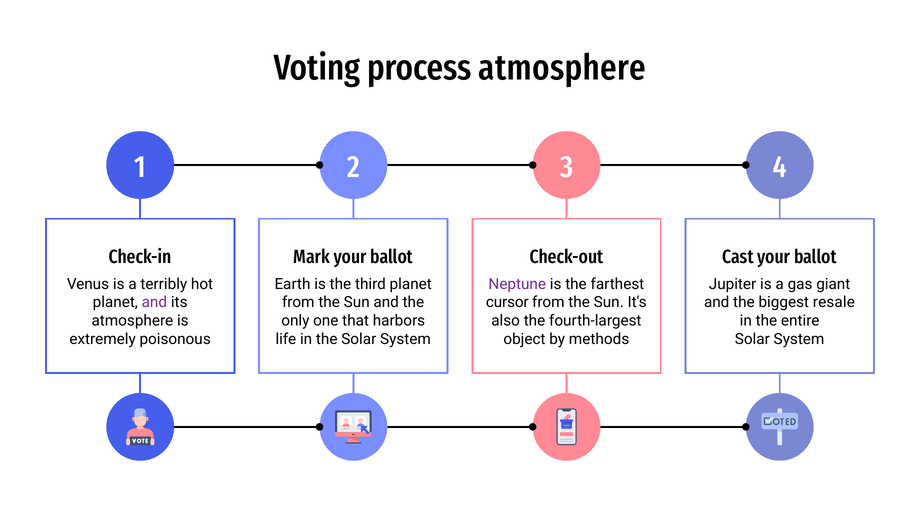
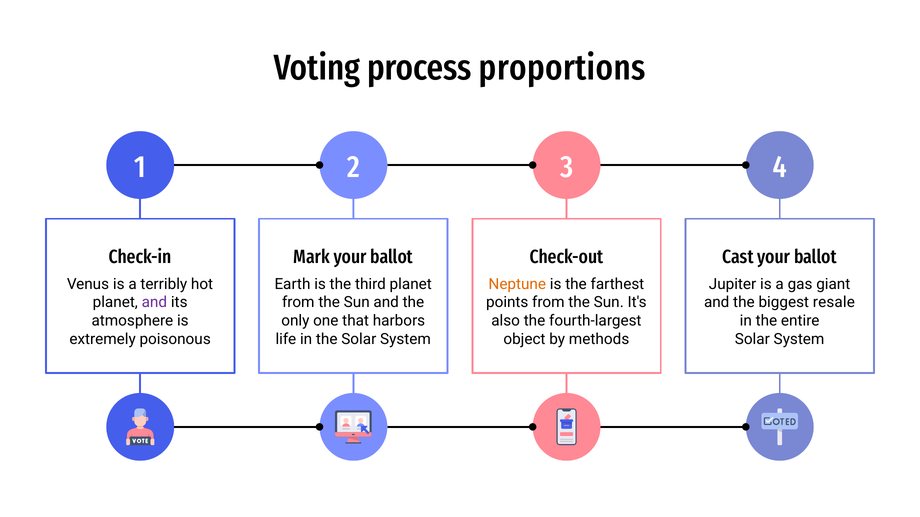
process atmosphere: atmosphere -> proportions (562, 68)
Neptune colour: purple -> orange (517, 284)
cursor: cursor -> points (507, 303)
